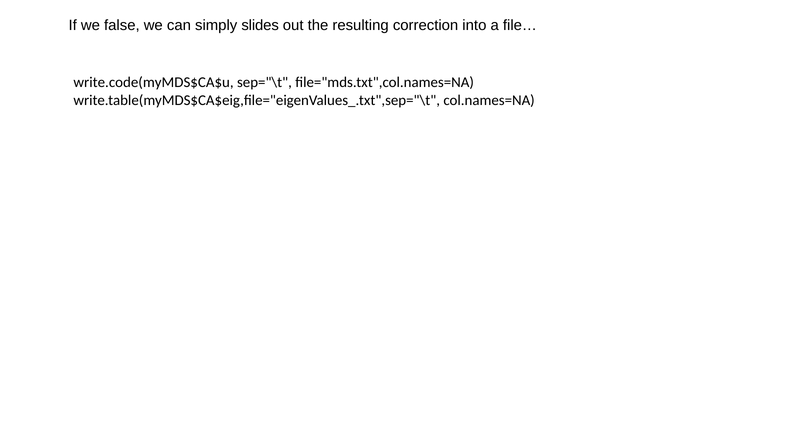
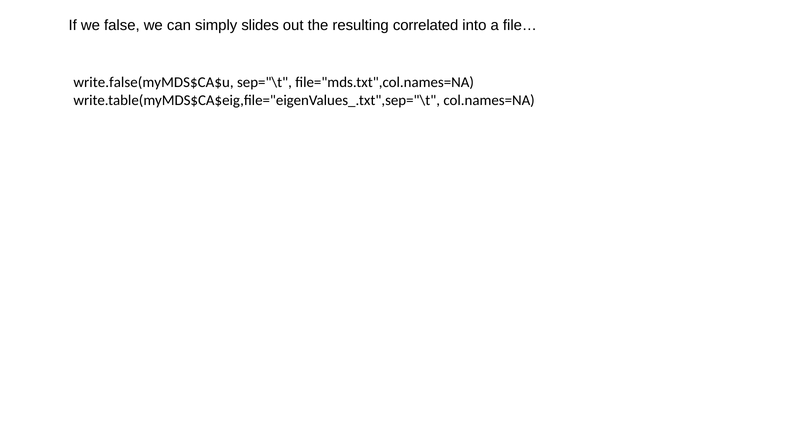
correction: correction -> correlated (426, 25)
write.code(myMDS$CA$u: write.code(myMDS$CA$u -> write.false(myMDS$CA$u (153, 82)
